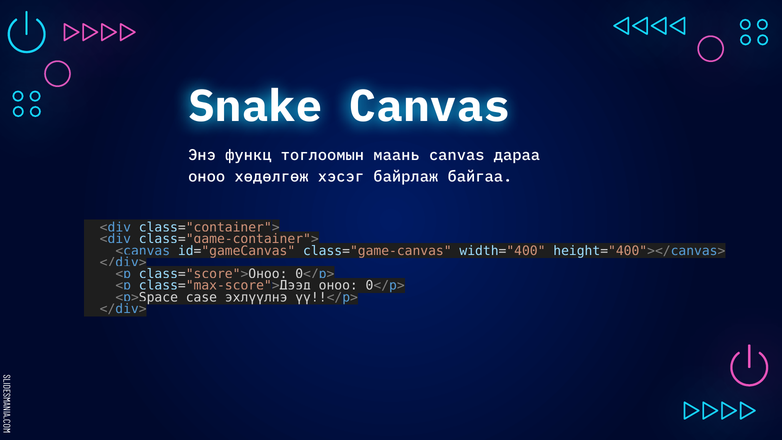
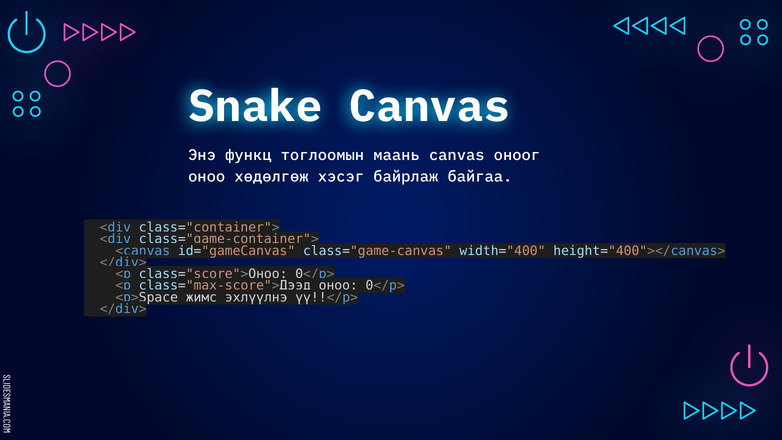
дараа: дараа -> оноог (517, 155)
case: case -> жимс (201, 297)
